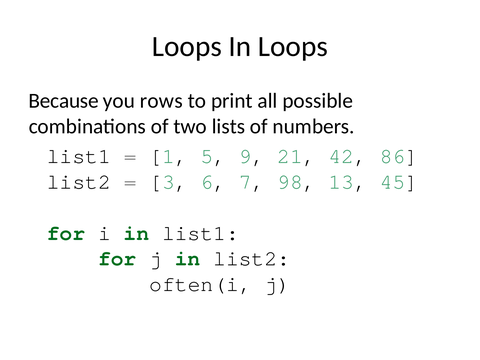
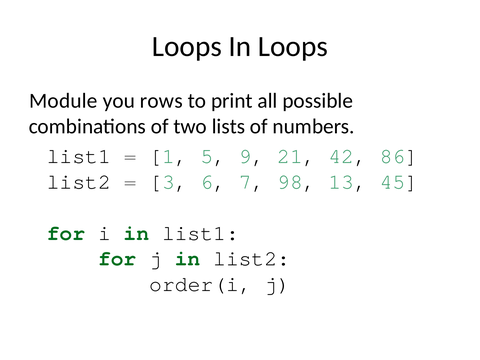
Because: Because -> Module (63, 101)
often(i: often(i -> order(i (201, 284)
